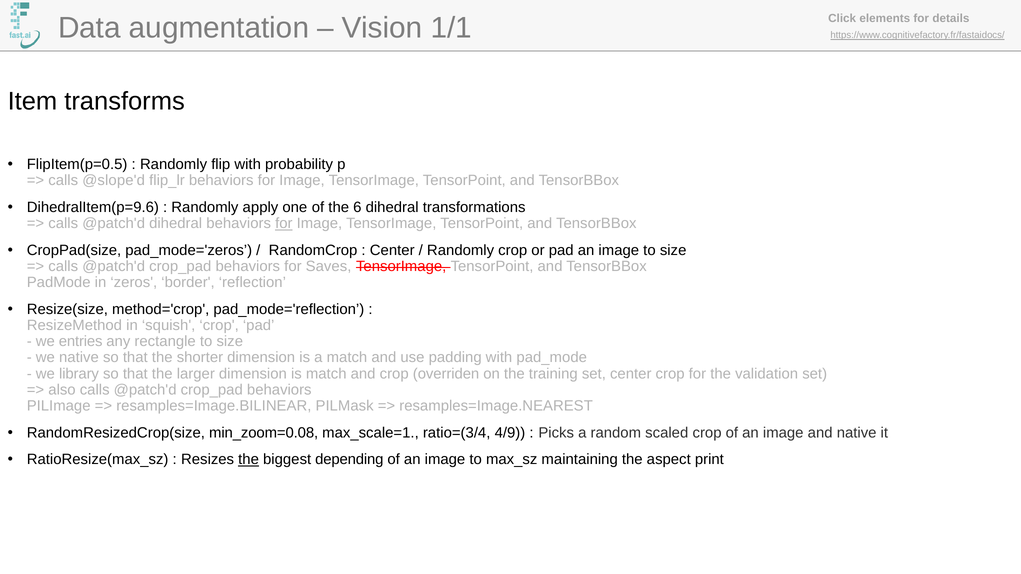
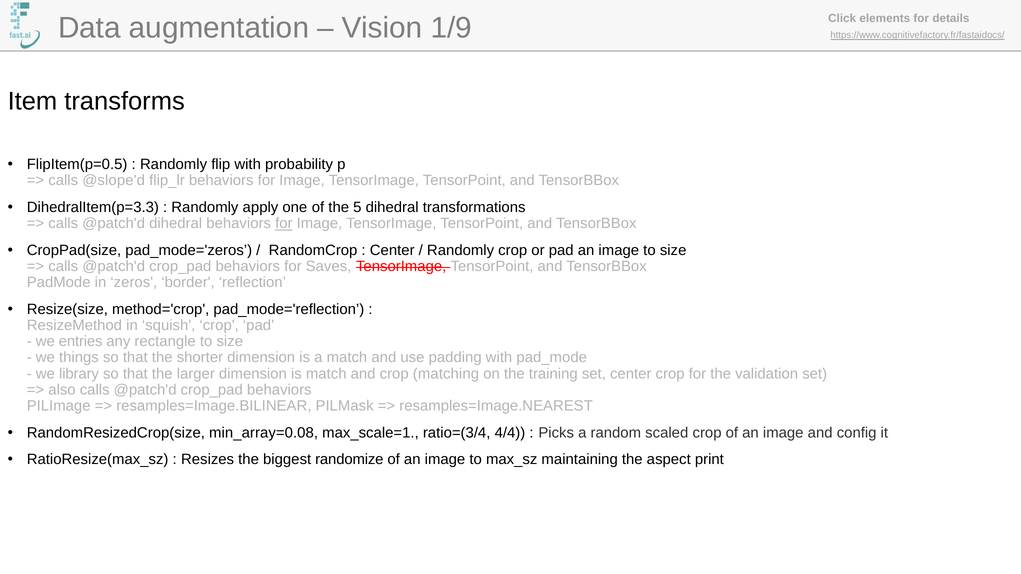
1/1: 1/1 -> 1/9 (451, 28)
DihedralItem(p=9.6: DihedralItem(p=9.6 -> DihedralItem(p=3.3 (93, 207)
6: 6 -> 5 (357, 207)
we native: native -> things (79, 358)
overriden: overriden -> matching (446, 374)
min_zoom=0.08: min_zoom=0.08 -> min_array=0.08 (264, 433)
4/9: 4/9 -> 4/4 (510, 433)
and native: native -> config (857, 433)
the underline: present -> none (249, 460)
depending: depending -> randomize (349, 460)
